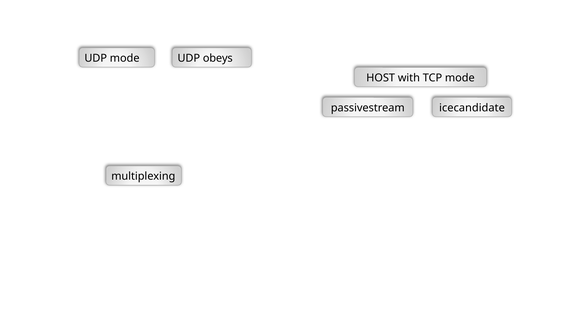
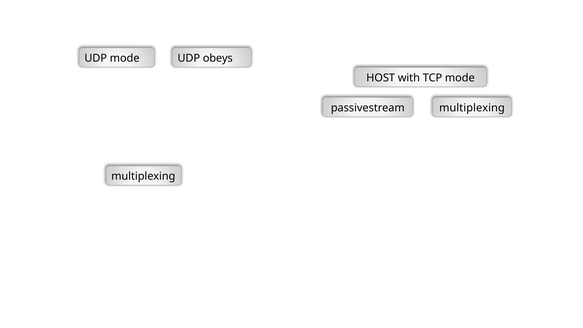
passivestream icecandidate: icecandidate -> multiplexing (472, 108)
